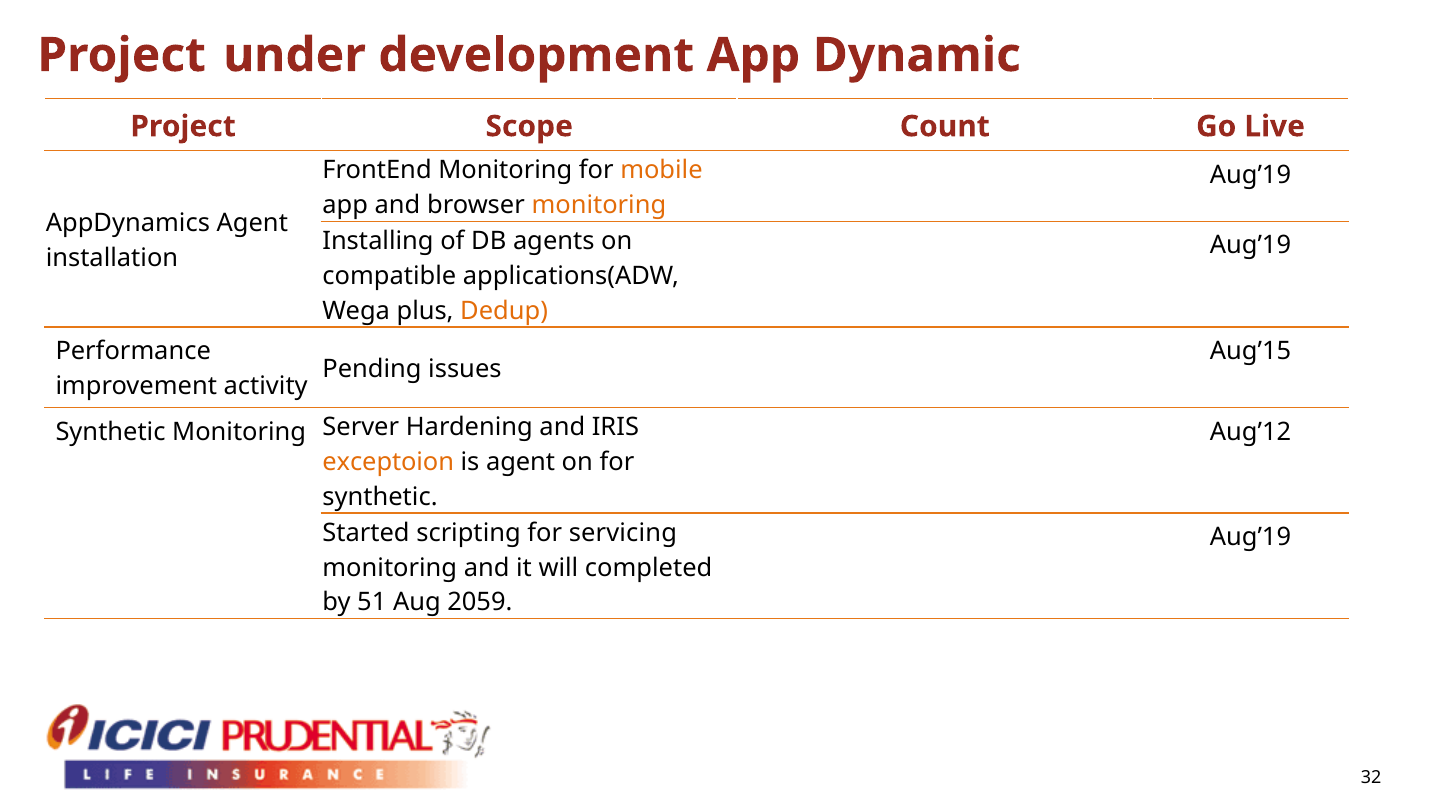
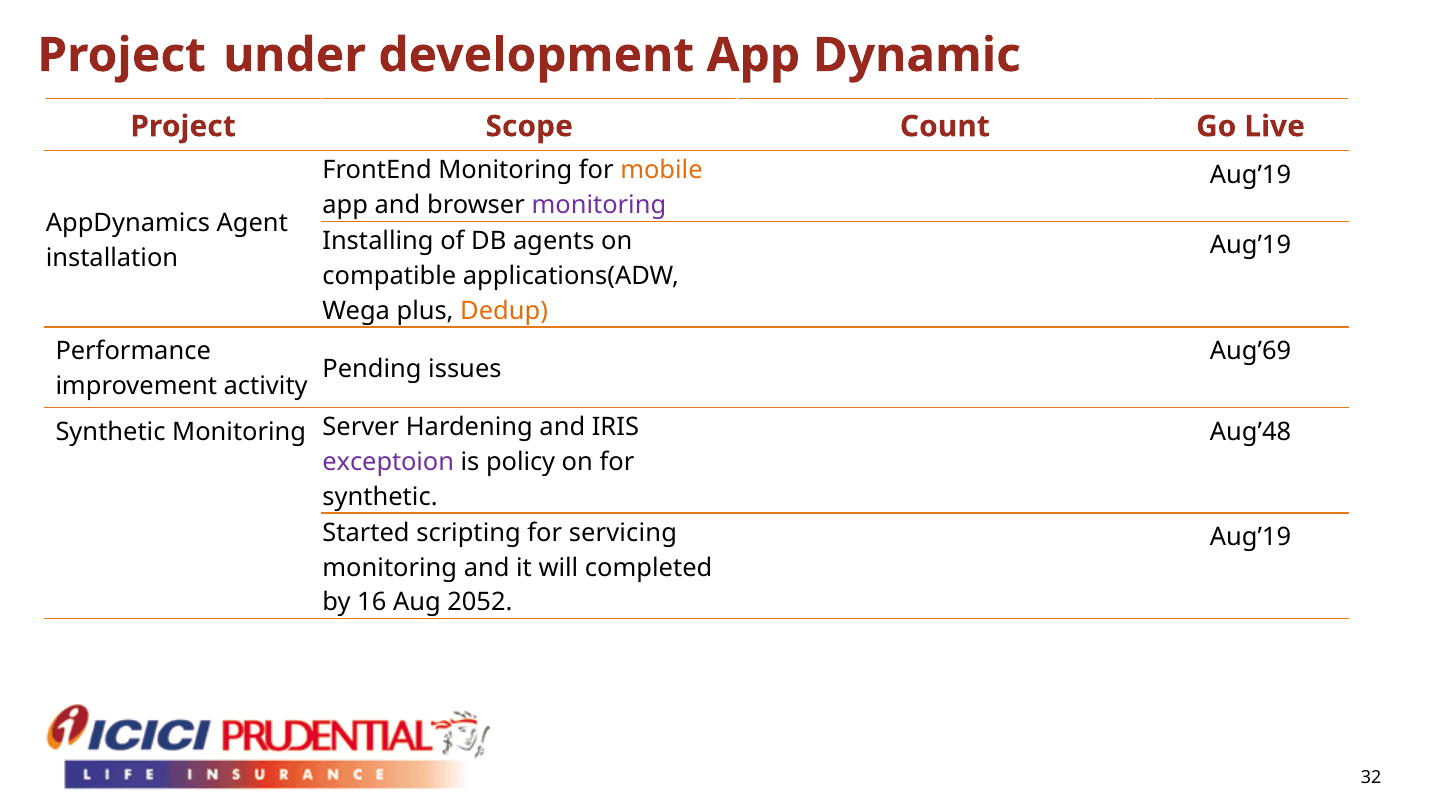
monitoring colour: orange -> purple (599, 205)
Aug’15: Aug’15 -> Aug’69 (1251, 351)
Aug’12: Aug’12 -> Aug’48 (1251, 432)
exceptoion colour: orange -> purple (388, 462)
is agent: agent -> policy (521, 462)
51: 51 -> 16 (372, 603)
2059: 2059 -> 2052 (480, 603)
